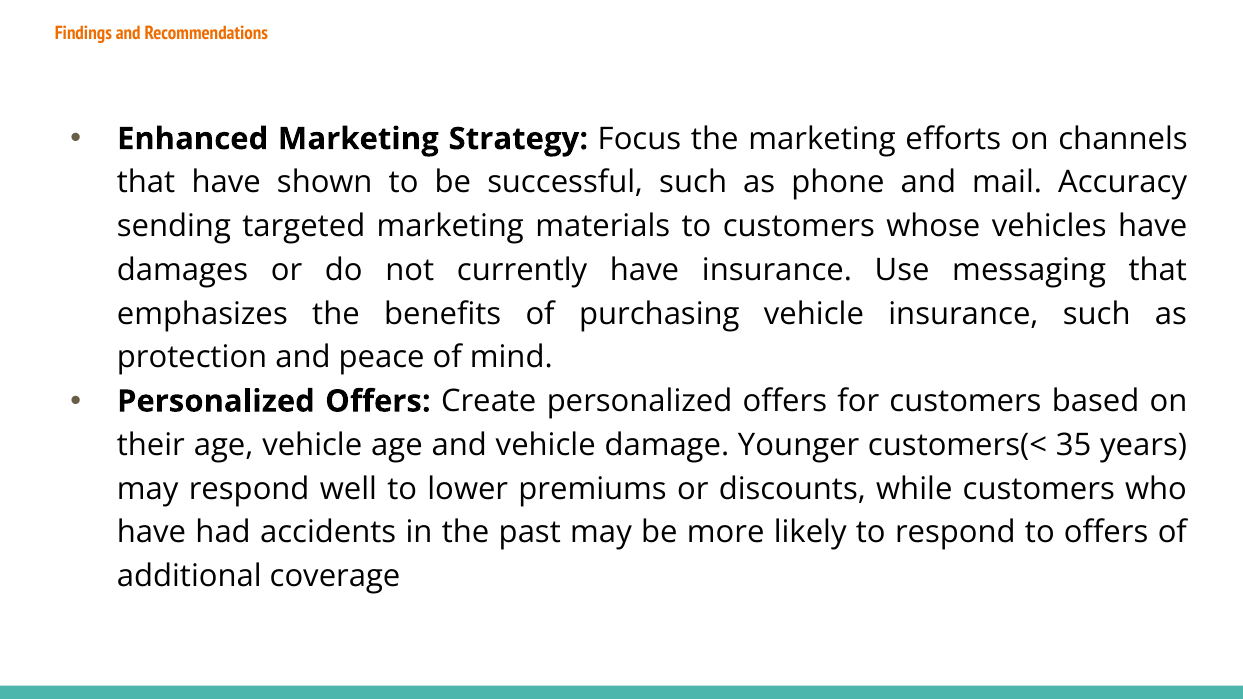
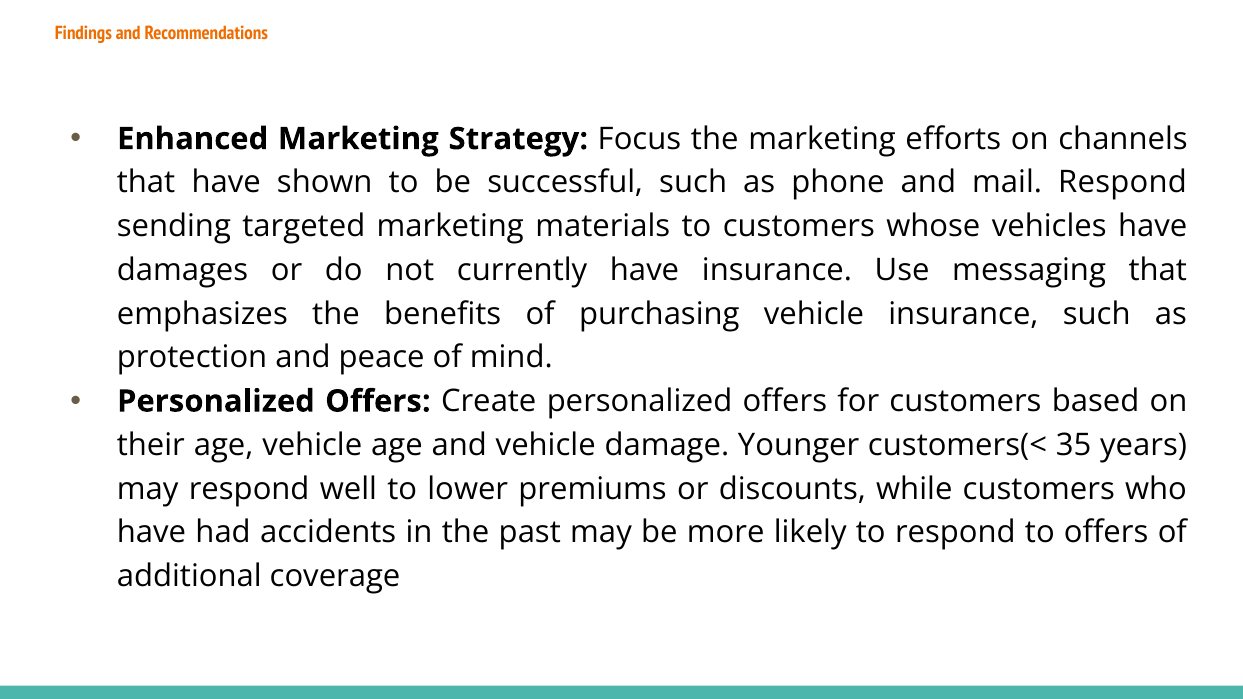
mail Accuracy: Accuracy -> Respond (1123, 183)
